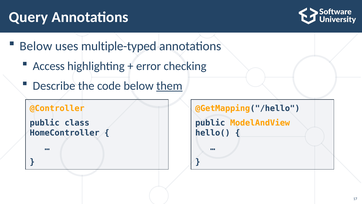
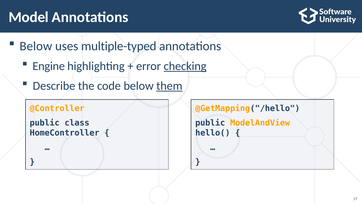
Query: Query -> Model (29, 17)
Access: Access -> Engine (49, 66)
checking underline: none -> present (185, 66)
